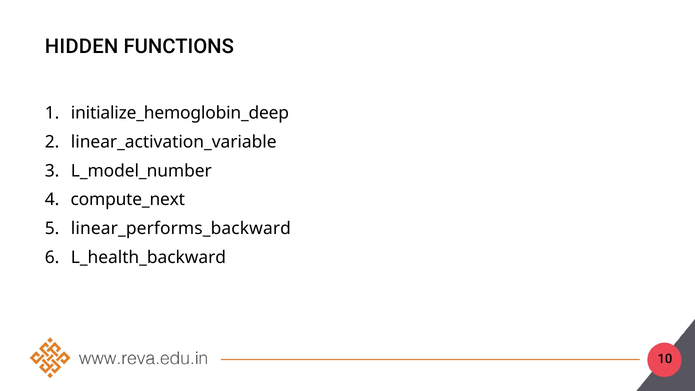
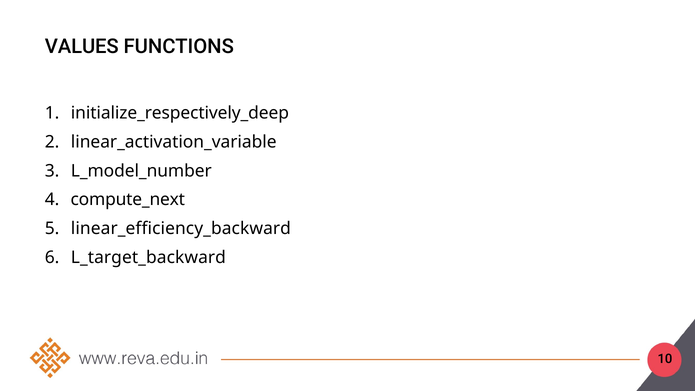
HIDDEN: HIDDEN -> VALUES (82, 46)
initialize_hemoglobin_deep: initialize_hemoglobin_deep -> initialize_respectively_deep (180, 113)
linear_performs_backward: linear_performs_backward -> linear_efficiency_backward (181, 229)
L_health_backward: L_health_backward -> L_target_backward (148, 257)
